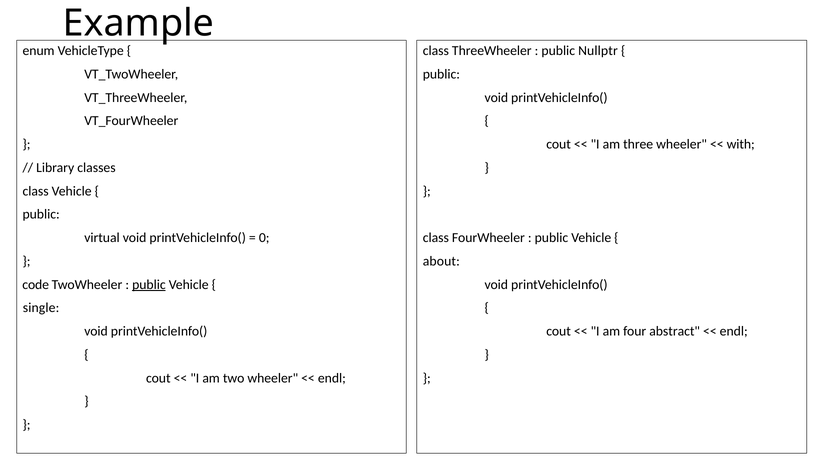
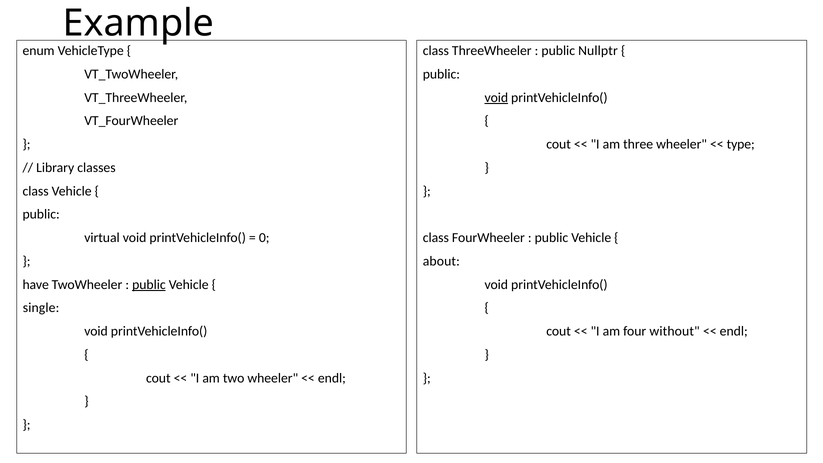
void underline: none -> present (496, 97)
with: with -> type (741, 144)
code: code -> have (36, 284)
abstract: abstract -> without (675, 331)
